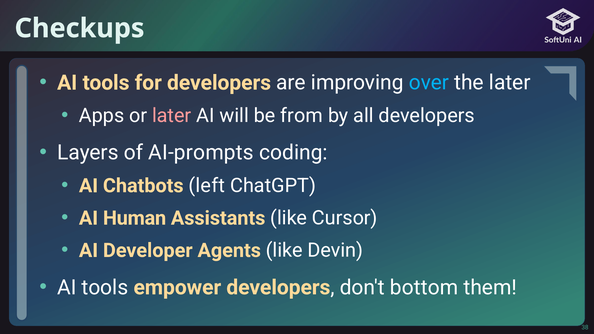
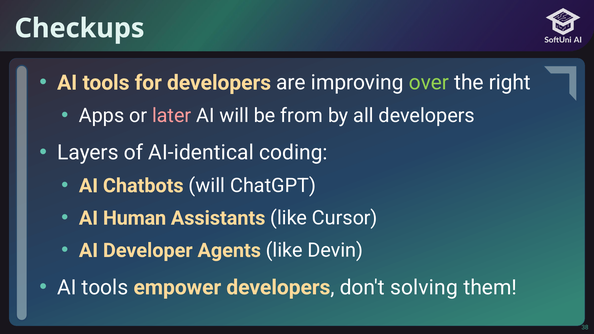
over colour: light blue -> light green (429, 83)
the later: later -> right (510, 83)
AI-prompts: AI-prompts -> AI-identical (201, 153)
Chatbots left: left -> will (207, 186)
bottom: bottom -> solving (424, 288)
